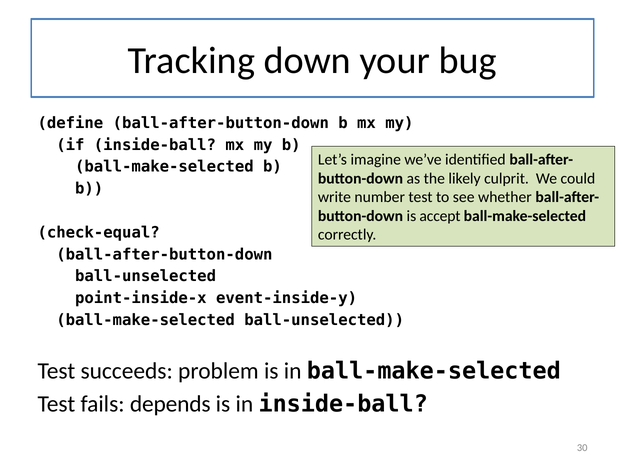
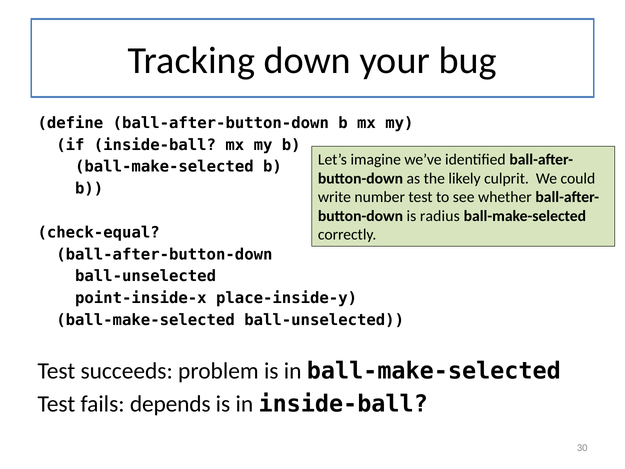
accept: accept -> radius (440, 216)
event-inside-y: event-inside-y -> place-inside-y (287, 298)
